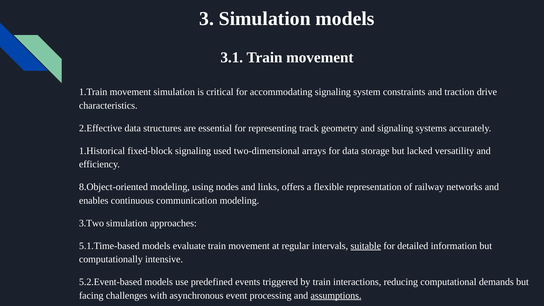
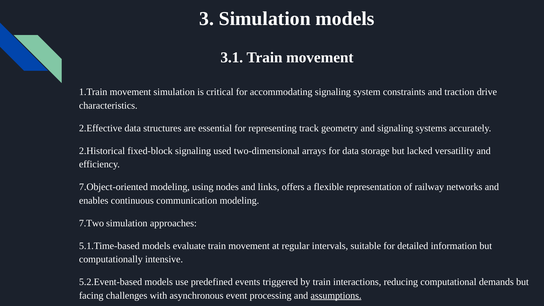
1.Historical: 1.Historical -> 2.Historical (102, 151)
8.Object-oriented: 8.Object-oriented -> 7.Object-oriented (113, 187)
3.Two: 3.Two -> 7.Two (91, 223)
suitable underline: present -> none (366, 246)
